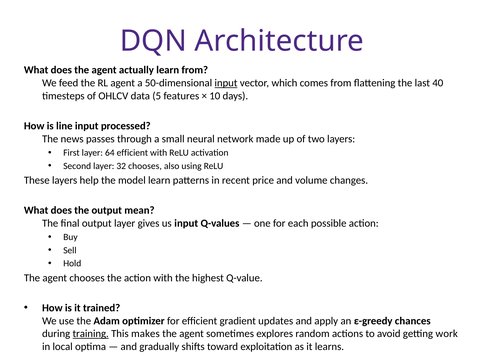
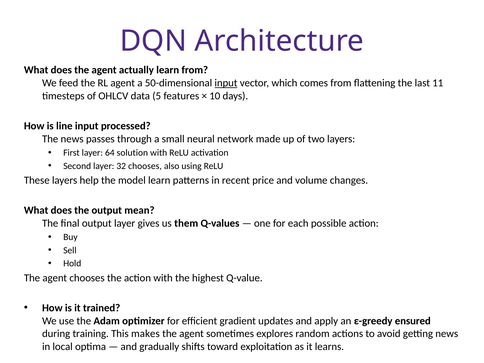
40: 40 -> 11 (438, 83)
64 efficient: efficient -> solution (132, 153)
us input: input -> them (186, 223)
chances: chances -> ensured (413, 321)
training underline: present -> none (91, 334)
getting work: work -> news (447, 334)
